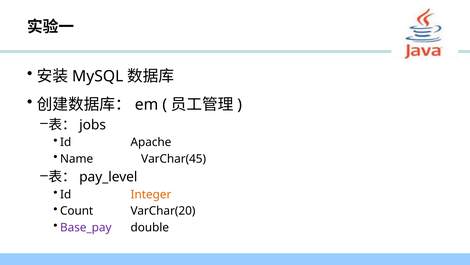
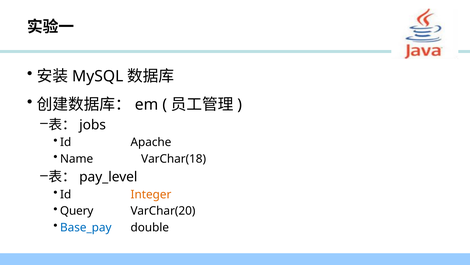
VarChar(45: VarChar(45 -> VarChar(18 (174, 158)
Count: Count -> Query (77, 211)
Base_pay colour: purple -> blue (86, 227)
